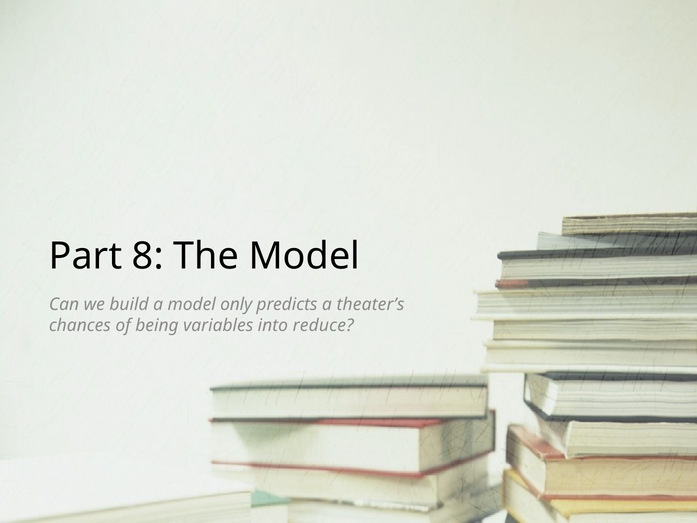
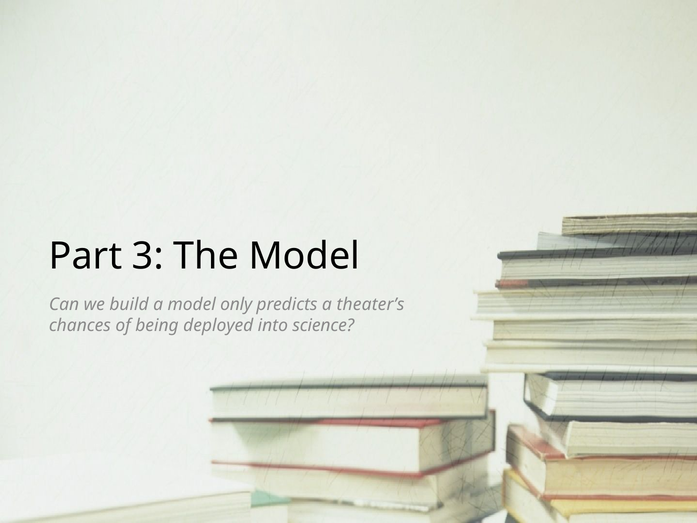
8: 8 -> 3 (148, 256)
variables: variables -> deployed (218, 325)
reduce: reduce -> science (323, 325)
